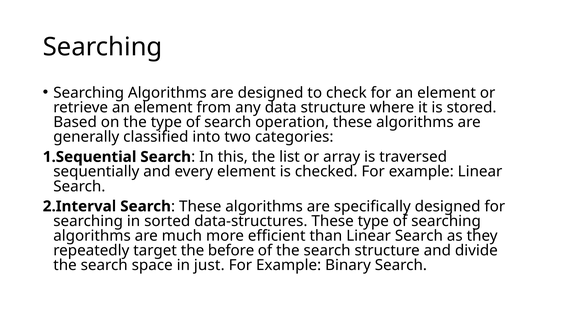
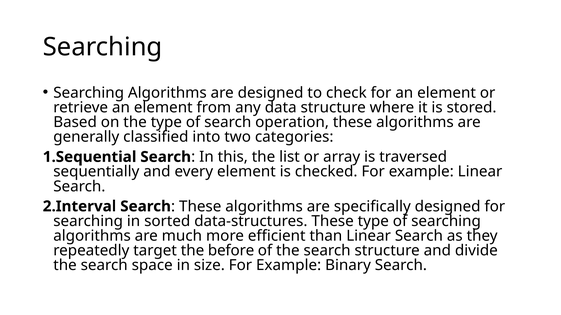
just: just -> size (209, 266)
